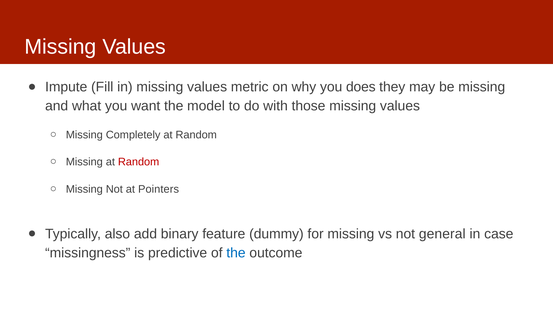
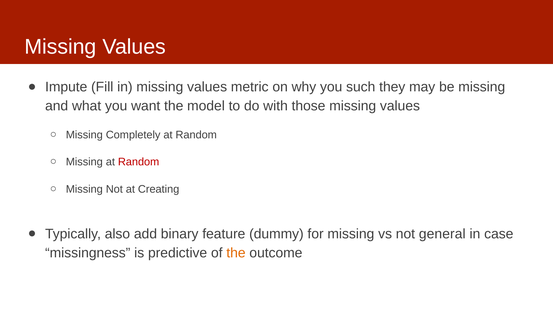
does: does -> such (361, 87)
Pointers: Pointers -> Creating (159, 189)
the colour: blue -> orange (236, 253)
